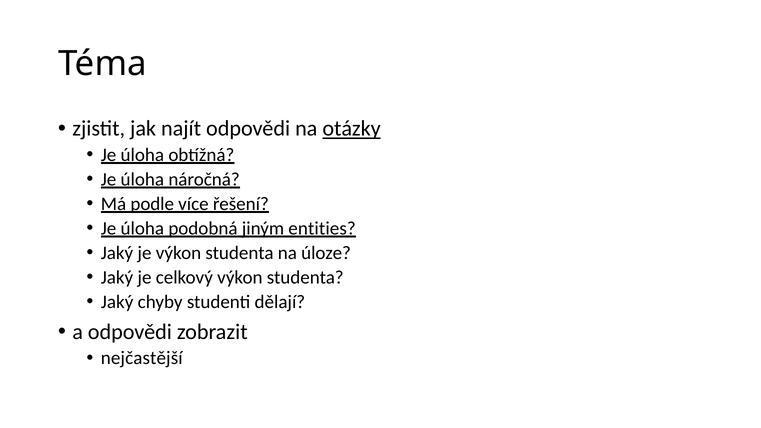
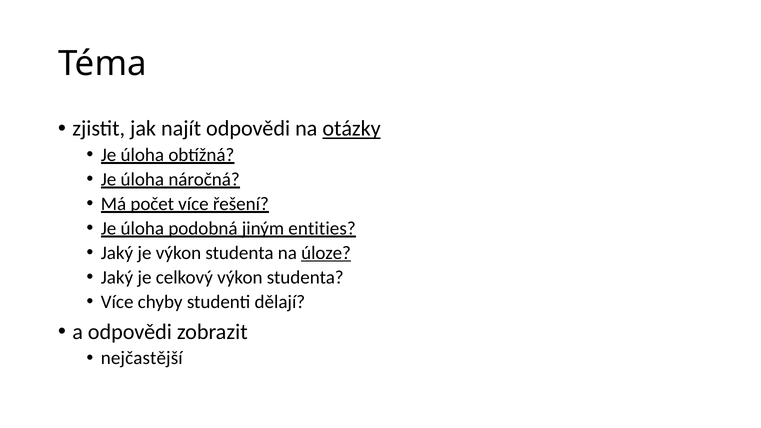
podle: podle -> počet (152, 204)
úloze underline: none -> present (326, 253)
Jaký: Jaký -> Více (117, 302)
